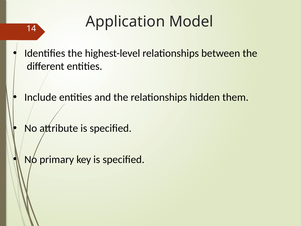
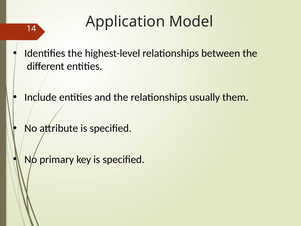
hidden: hidden -> usually (205, 97)
